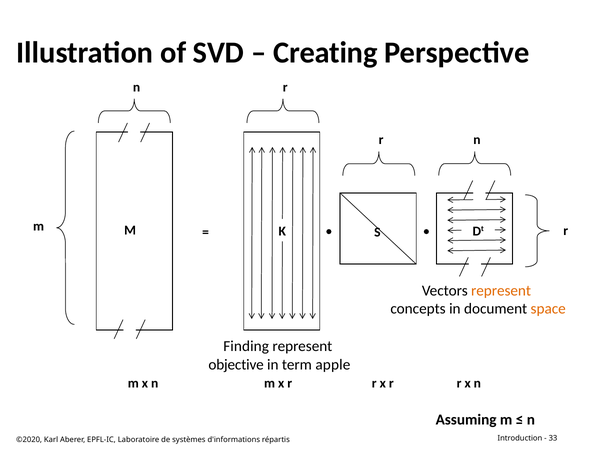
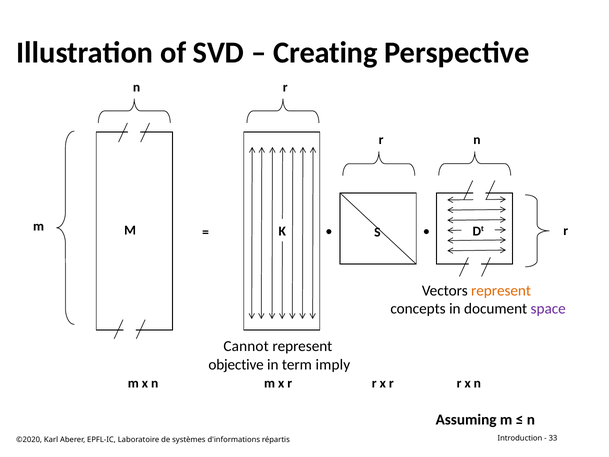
space colour: orange -> purple (548, 309)
Finding: Finding -> Cannot (246, 346)
apple: apple -> imply (333, 365)
